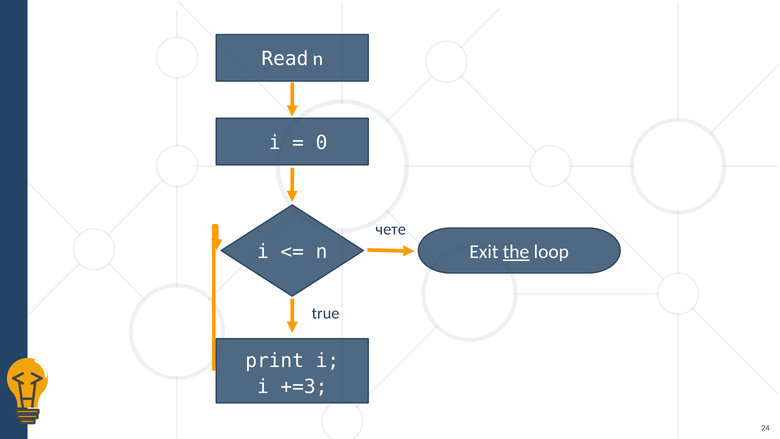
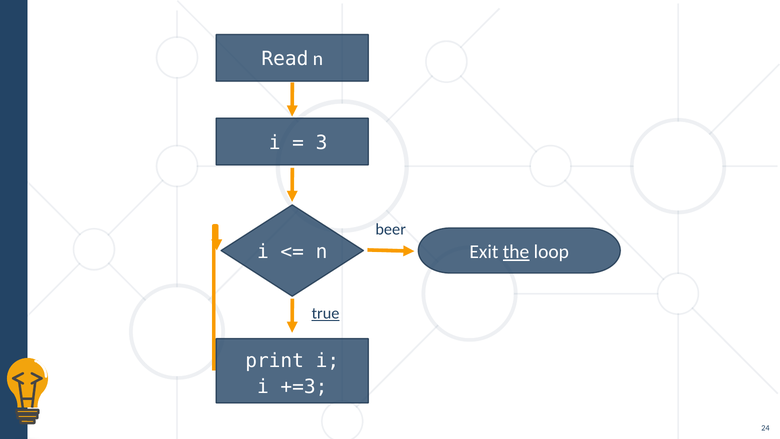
0: 0 -> 3 (322, 143)
чете: чете -> beer (391, 229)
true underline: none -> present (326, 313)
